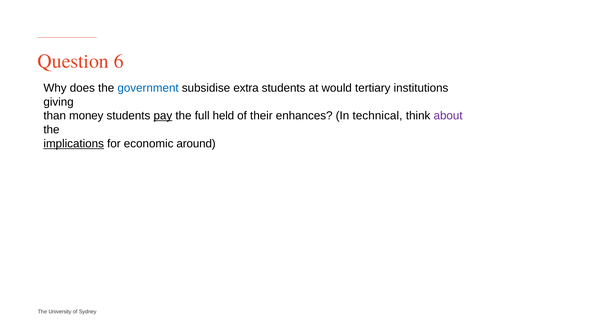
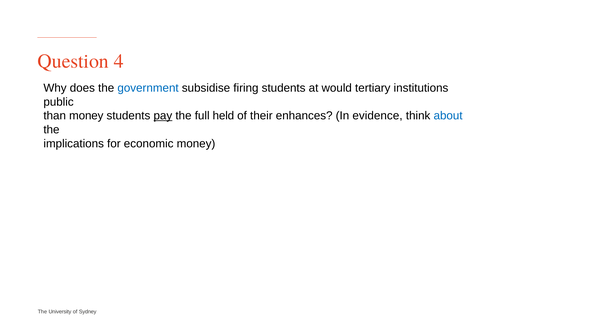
6: 6 -> 4 (119, 61)
extra: extra -> firing (246, 88)
giving: giving -> public (59, 102)
technical: technical -> evidence (378, 116)
about colour: purple -> blue (448, 116)
implications underline: present -> none (74, 143)
economic around: around -> money (196, 143)
